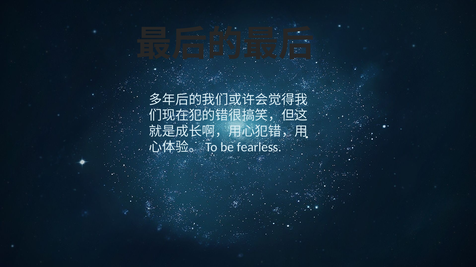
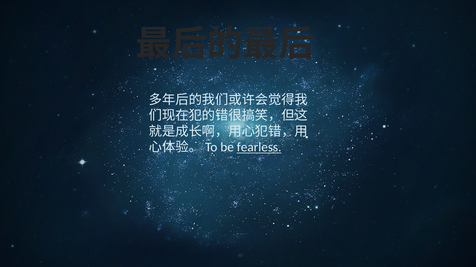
fearless underline: none -> present (259, 148)
